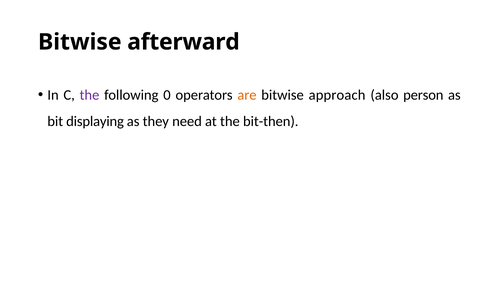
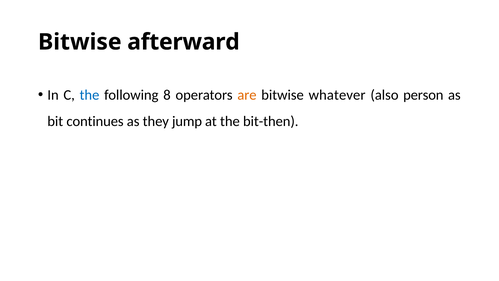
the colour: purple -> blue (90, 95)
0: 0 -> 8 (167, 95)
approach: approach -> whatever (337, 95)
displaying: displaying -> continues (95, 121)
need: need -> jump (187, 121)
